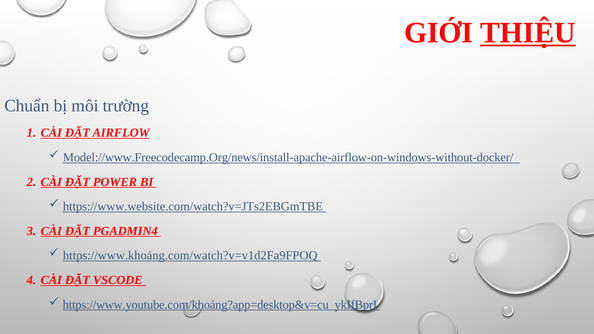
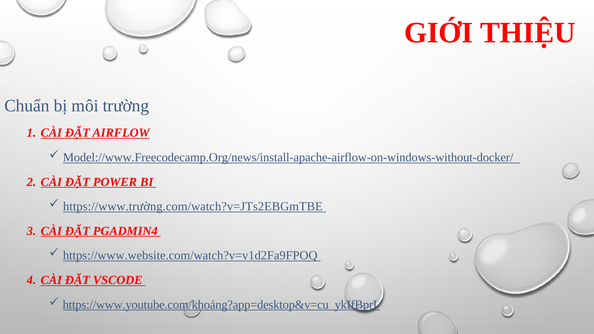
THIỆU underline: present -> none (528, 33)
https://www.website.com/watch?v=JTs2EBGmTBE: https://www.website.com/watch?v=JTs2EBGmTBE -> https://www.trường.com/watch?v=JTs2EBGmTBE (193, 207)
https://www.khoảng.com/watch?v=v1d2Fa9FPOQ: https://www.khoảng.com/watch?v=v1d2Fa9FPOQ -> https://www.website.com/watch?v=v1d2Fa9FPOQ (190, 256)
